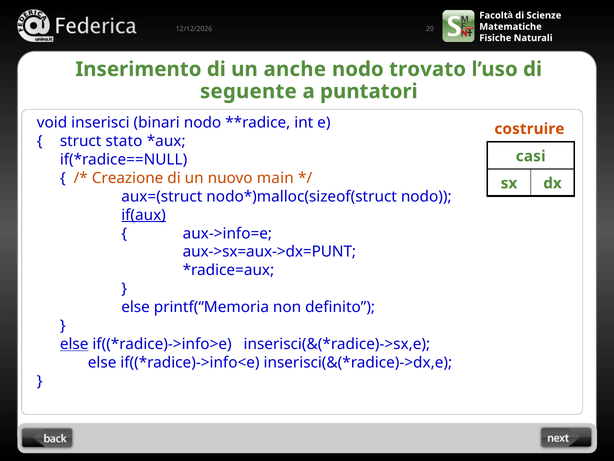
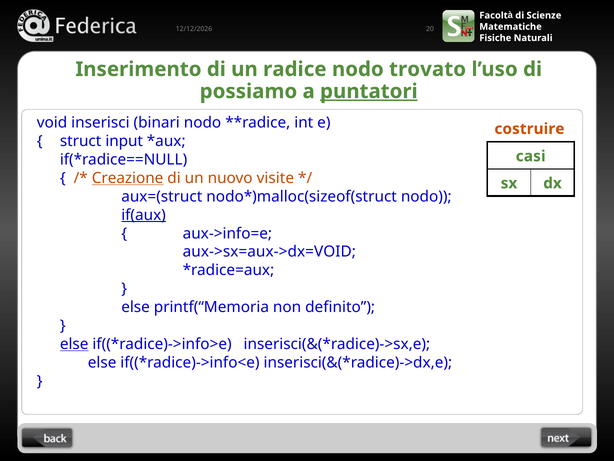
anche: anche -> radice (295, 69)
seguente: seguente -> possiamo (248, 91)
puntatori underline: none -> present (369, 91)
stato: stato -> input (124, 141)
Creazione underline: none -> present (128, 178)
main: main -> visite (275, 178)
aux->sx=aux->dx=PUNT: aux->sx=aux->dx=PUNT -> aux->sx=aux->dx=VOID (269, 252)
